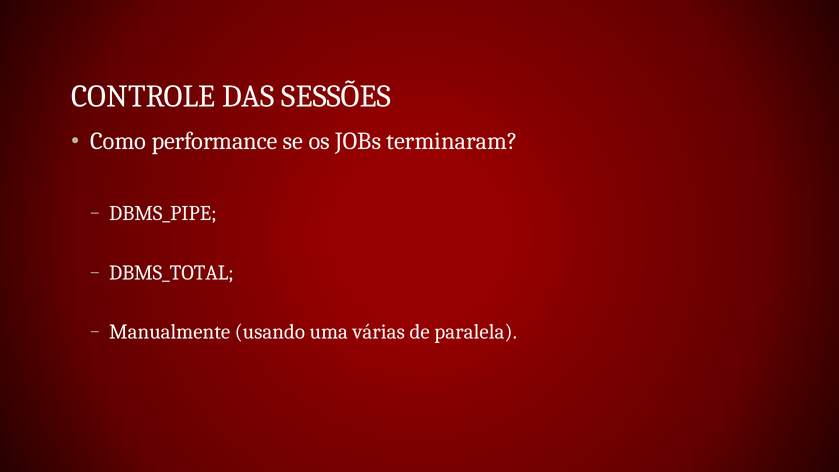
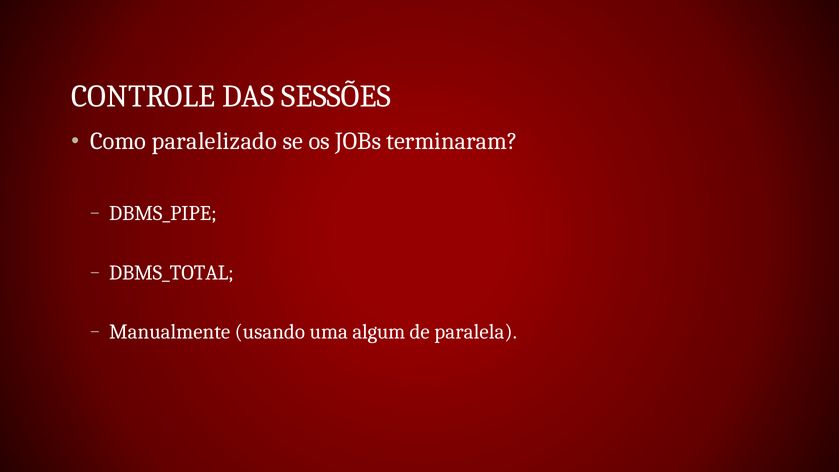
performance: performance -> paralelizado (214, 141)
várias: várias -> algum (379, 332)
